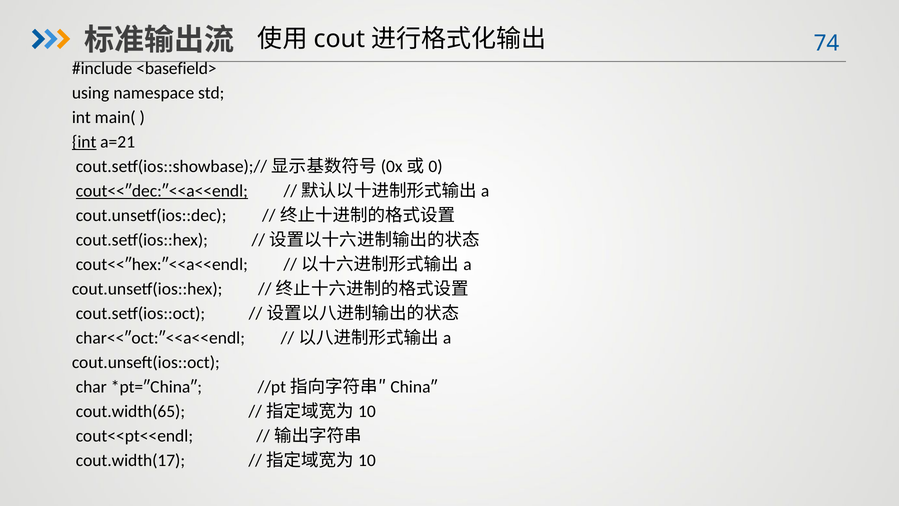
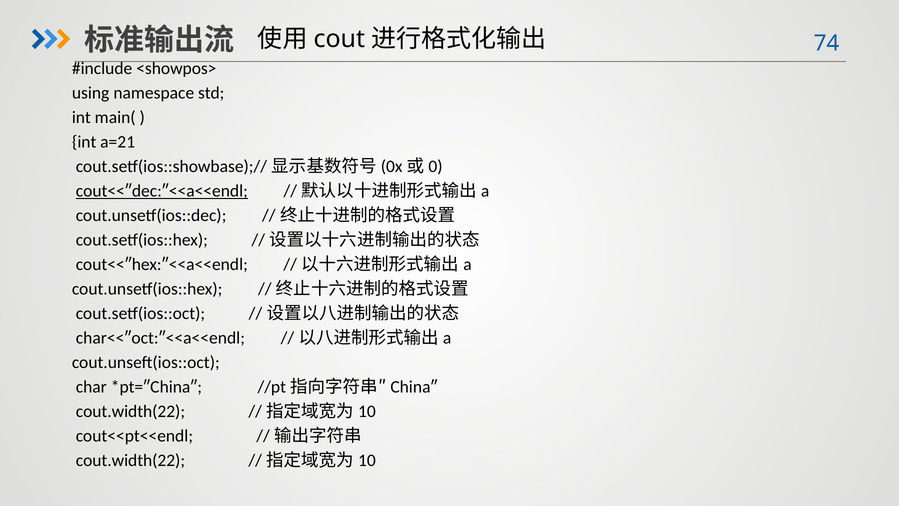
<basefield>: <basefield> -> <showpos> (176, 69)
int underline: present -> none (84, 142)
cout.width(65: cout.width(65 -> cout.width(22 (130, 411)
cout.width(17: cout.width(17 -> cout.width(22 (130, 460)
